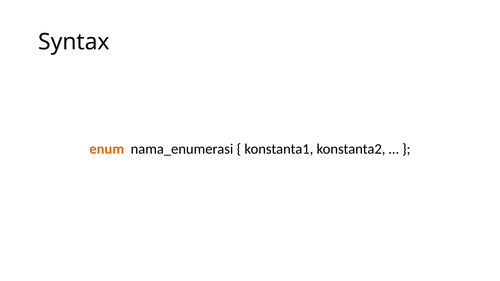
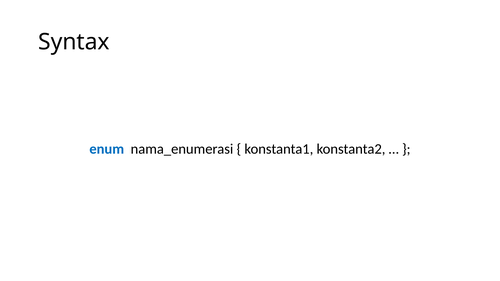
enum colour: orange -> blue (107, 149)
